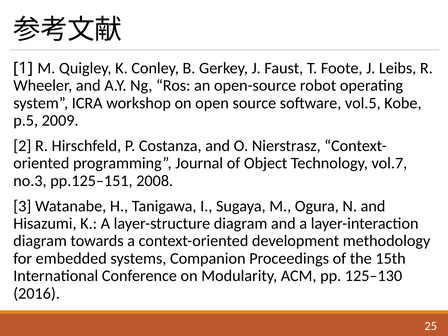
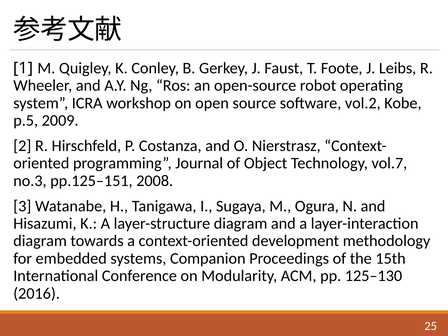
vol.5: vol.5 -> vol.2 (363, 103)
